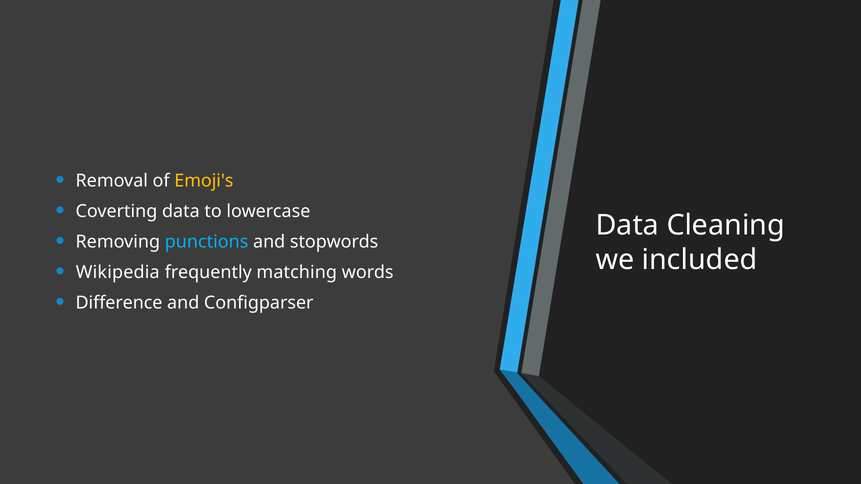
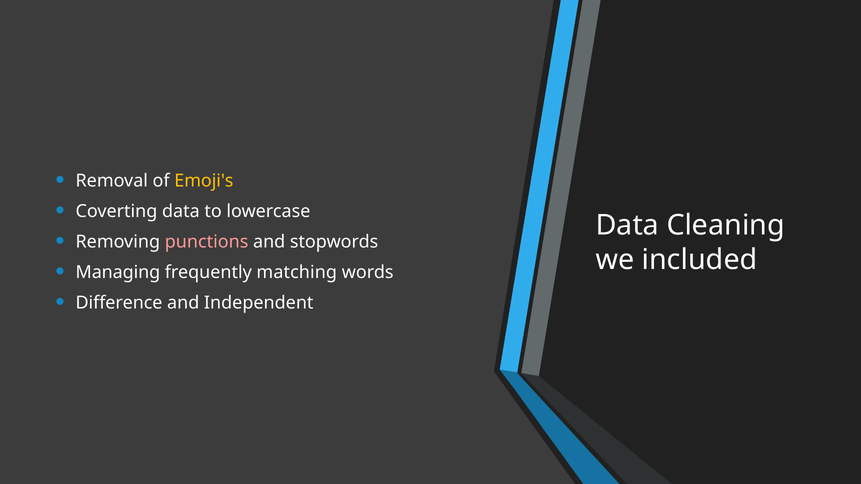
punctions colour: light blue -> pink (207, 242)
Wikipedia: Wikipedia -> Managing (118, 272)
Configparser: Configparser -> Independent (259, 303)
